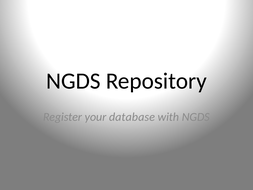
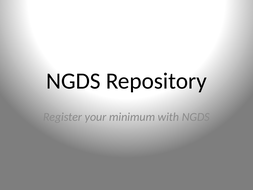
database: database -> minimum (132, 117)
